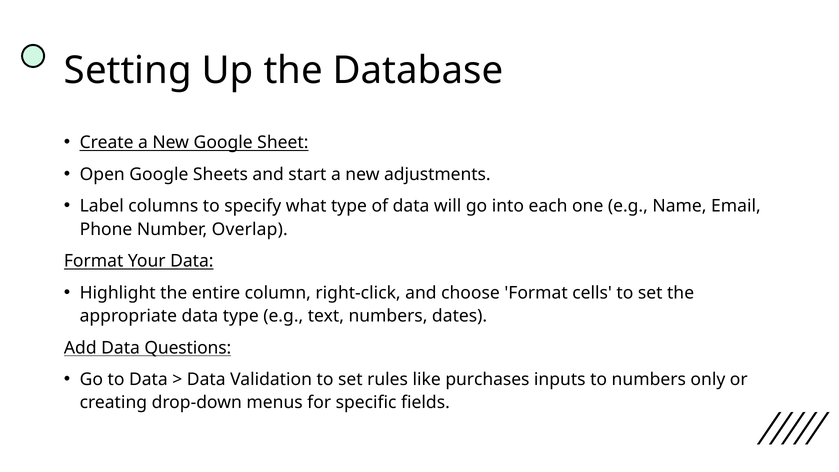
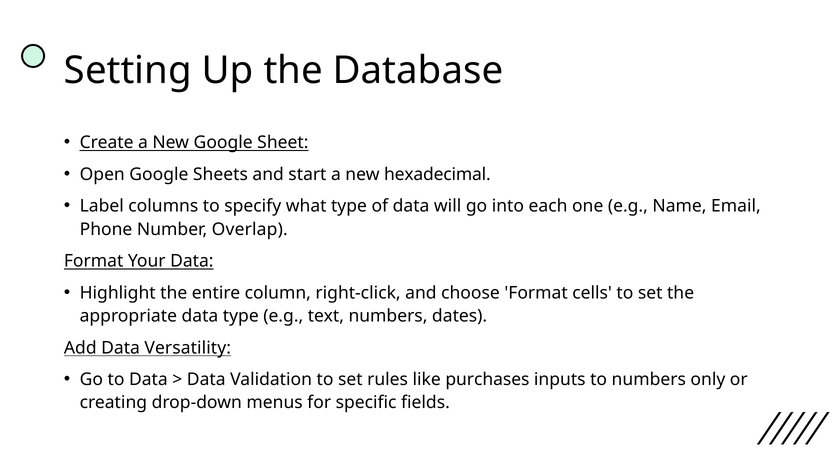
adjustments: adjustments -> hexadecimal (437, 174)
Questions: Questions -> Versatility (188, 348)
